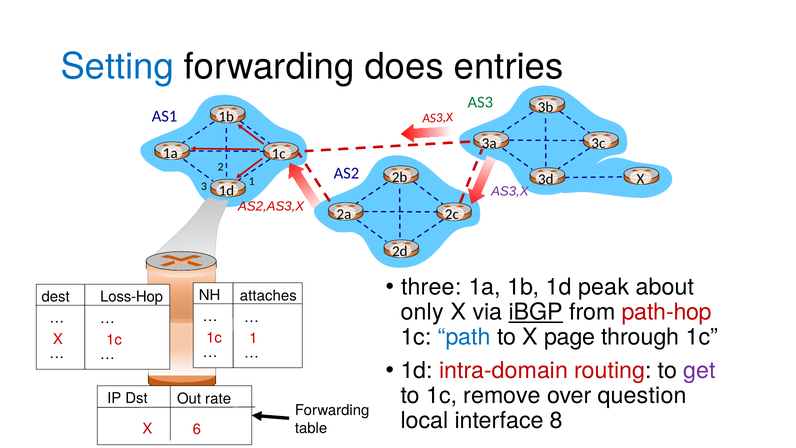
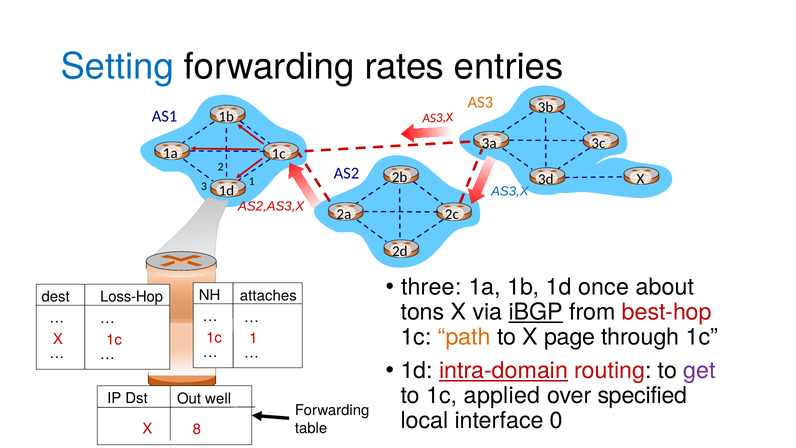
does: does -> rates (404, 67)
AS3 colour: green -> orange (480, 102)
AS3,X colour: purple -> blue (510, 191)
peak: peak -> once (604, 287)
only: only -> tons (422, 312)
path-hop: path-hop -> best-hop (667, 312)
path colour: blue -> orange (464, 337)
intra-domain underline: none -> present (504, 370)
remove: remove -> applied (502, 395)
question: question -> specified (642, 395)
rate: rate -> well (218, 399)
8: 8 -> 0 (556, 421)
6: 6 -> 8 (197, 429)
